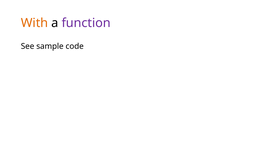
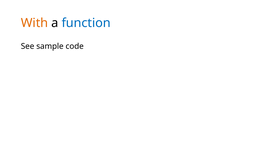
function colour: purple -> blue (86, 23)
